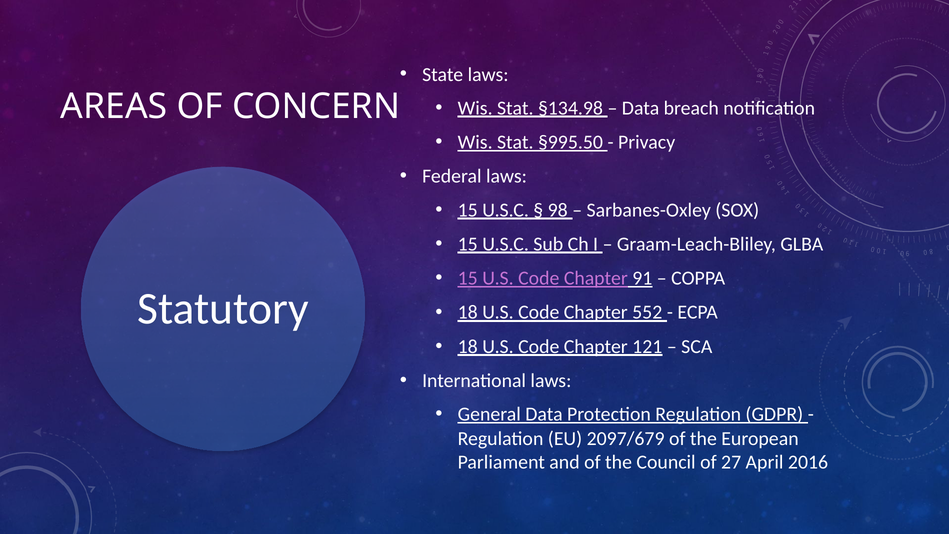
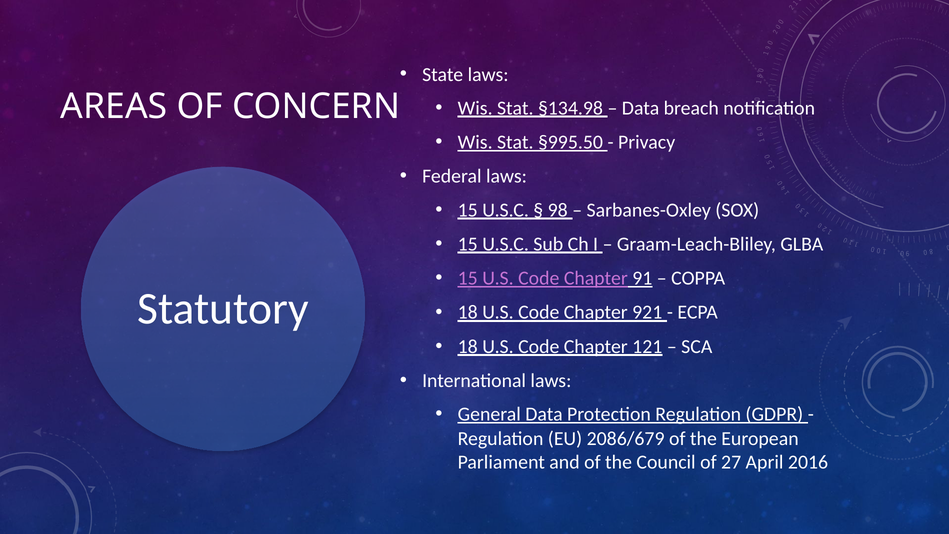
552: 552 -> 921 (647, 312)
2097/679: 2097/679 -> 2086/679 (626, 438)
